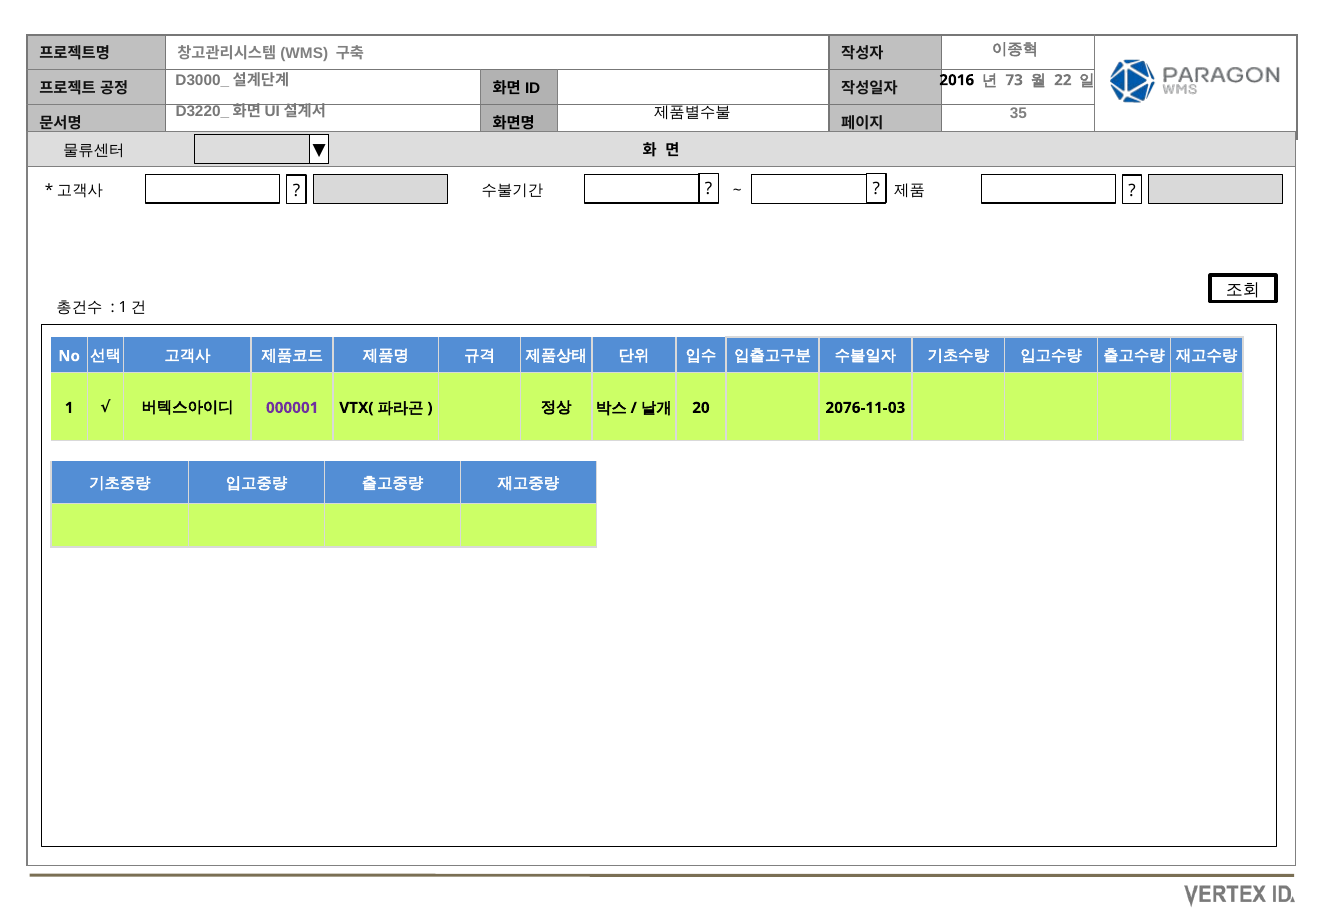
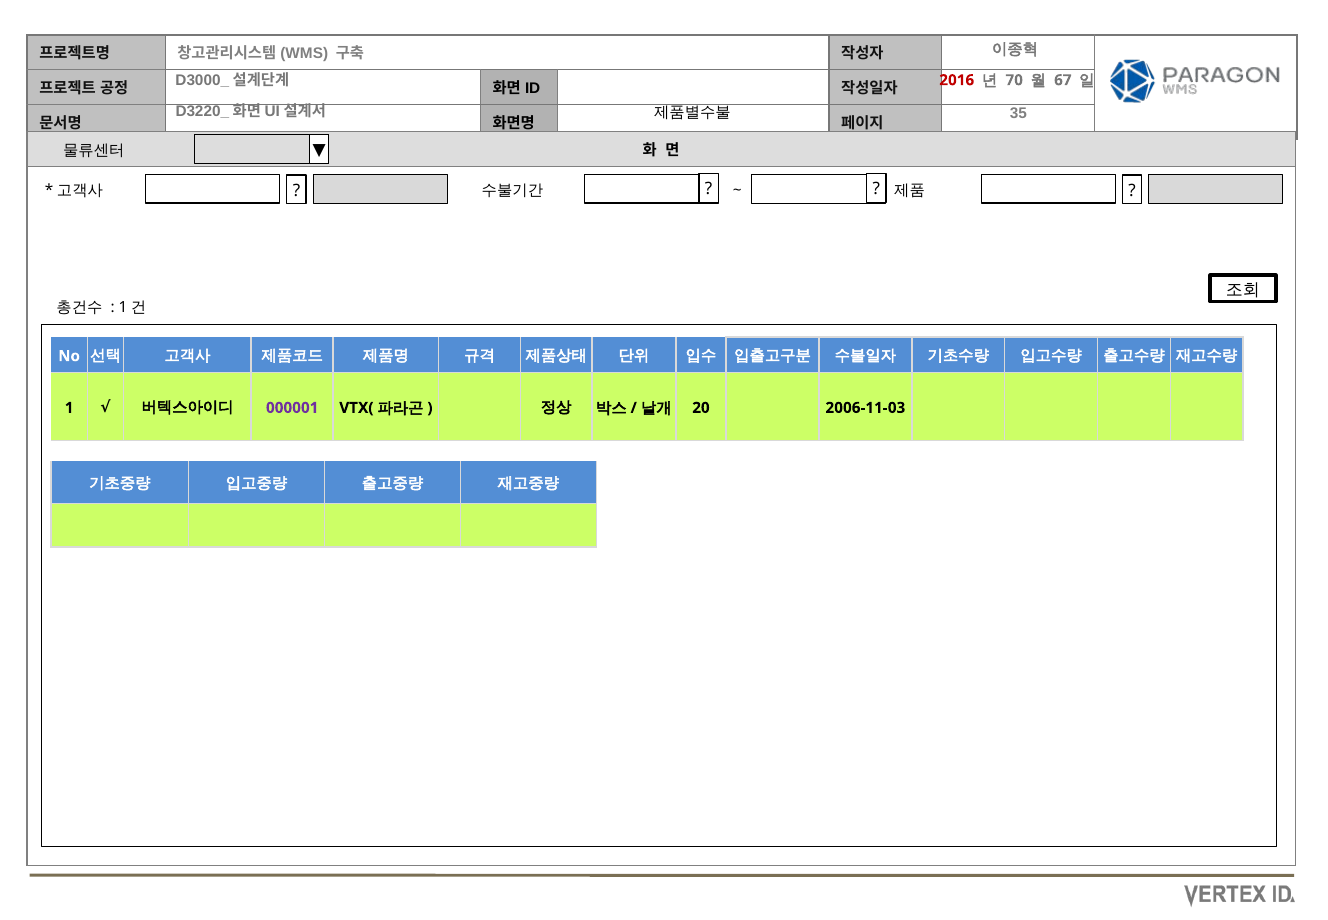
2016 colour: black -> red (957, 80)
73: 73 -> 70 (1014, 80)
22: 22 -> 67 (1063, 80)
2076-11-03: 2076-11-03 -> 2006-11-03 (865, 408)
